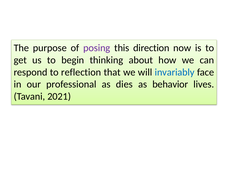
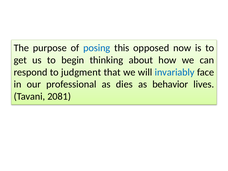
posing colour: purple -> blue (97, 48)
direction: direction -> opposed (151, 48)
reflection: reflection -> judgment (81, 72)
2021: 2021 -> 2081 (59, 96)
